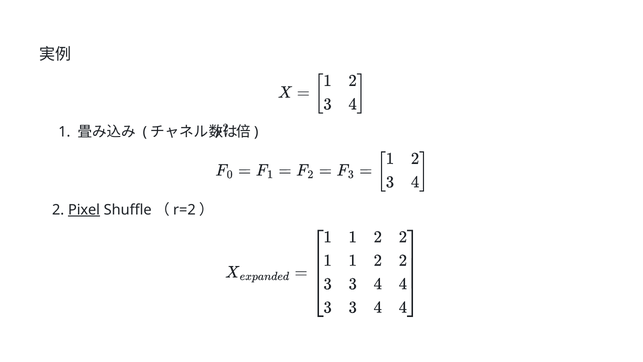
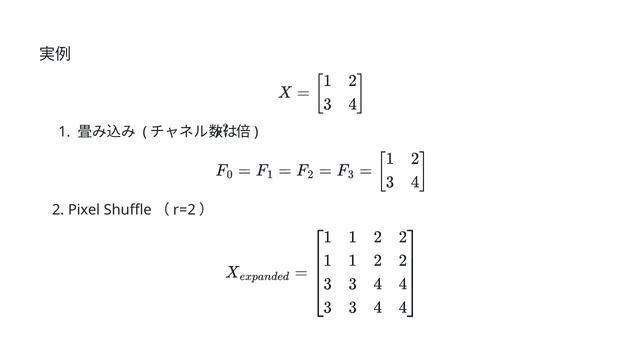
Pixel underline: present -> none (84, 210)
